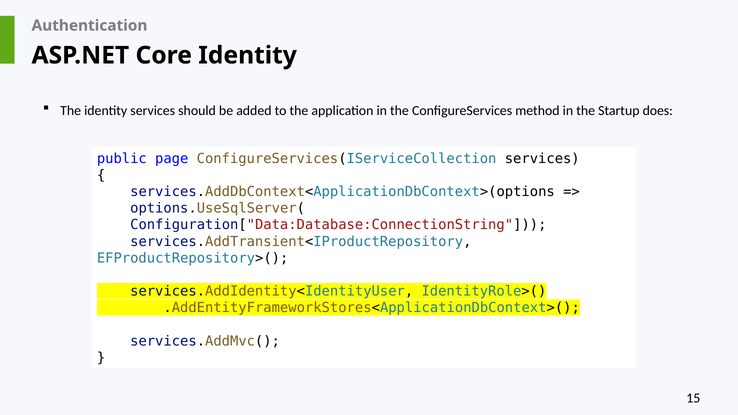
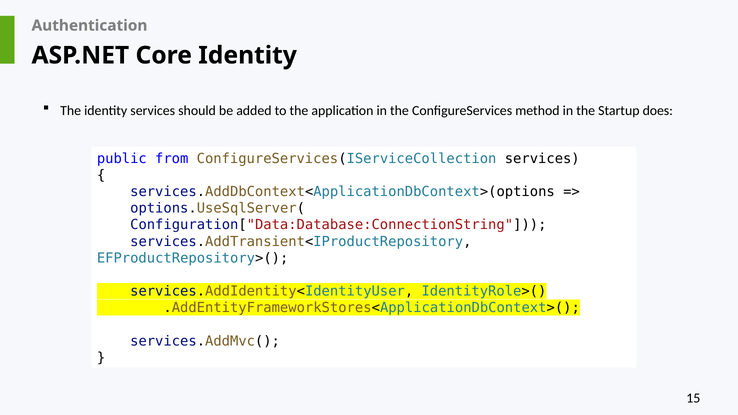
page: page -> from (172, 159)
